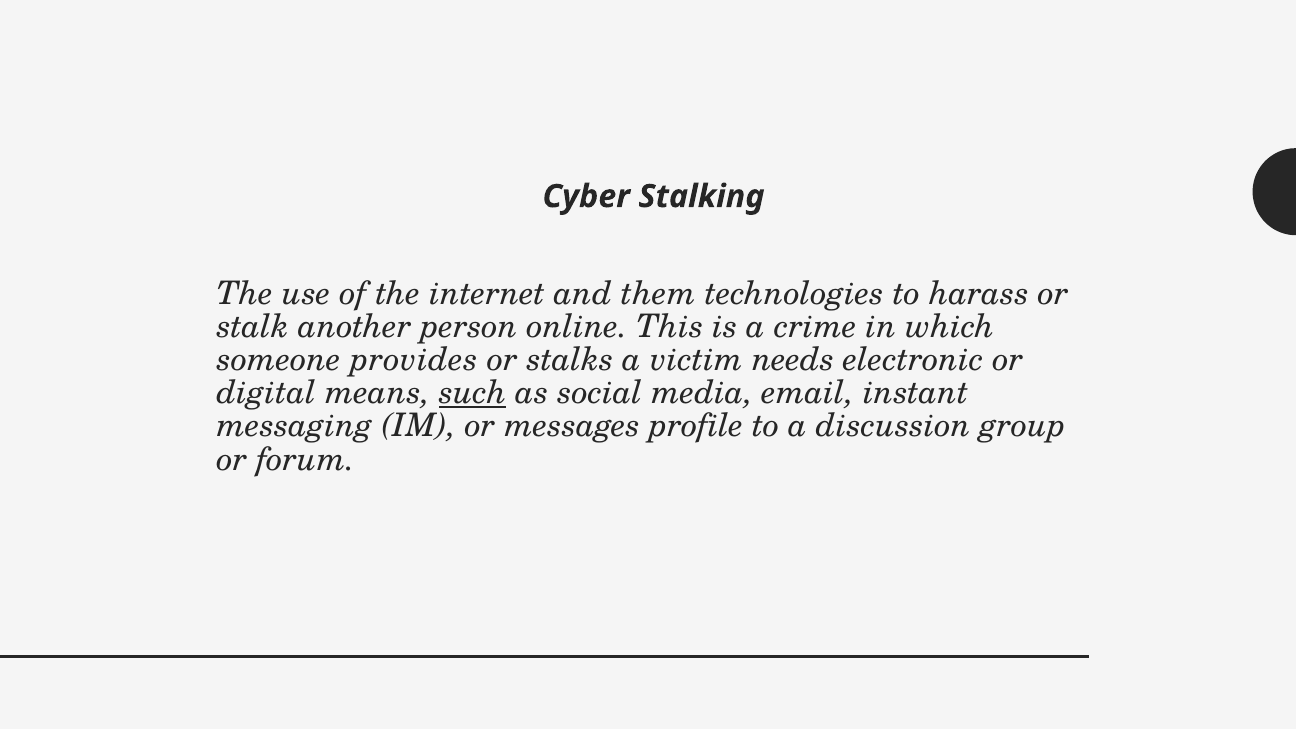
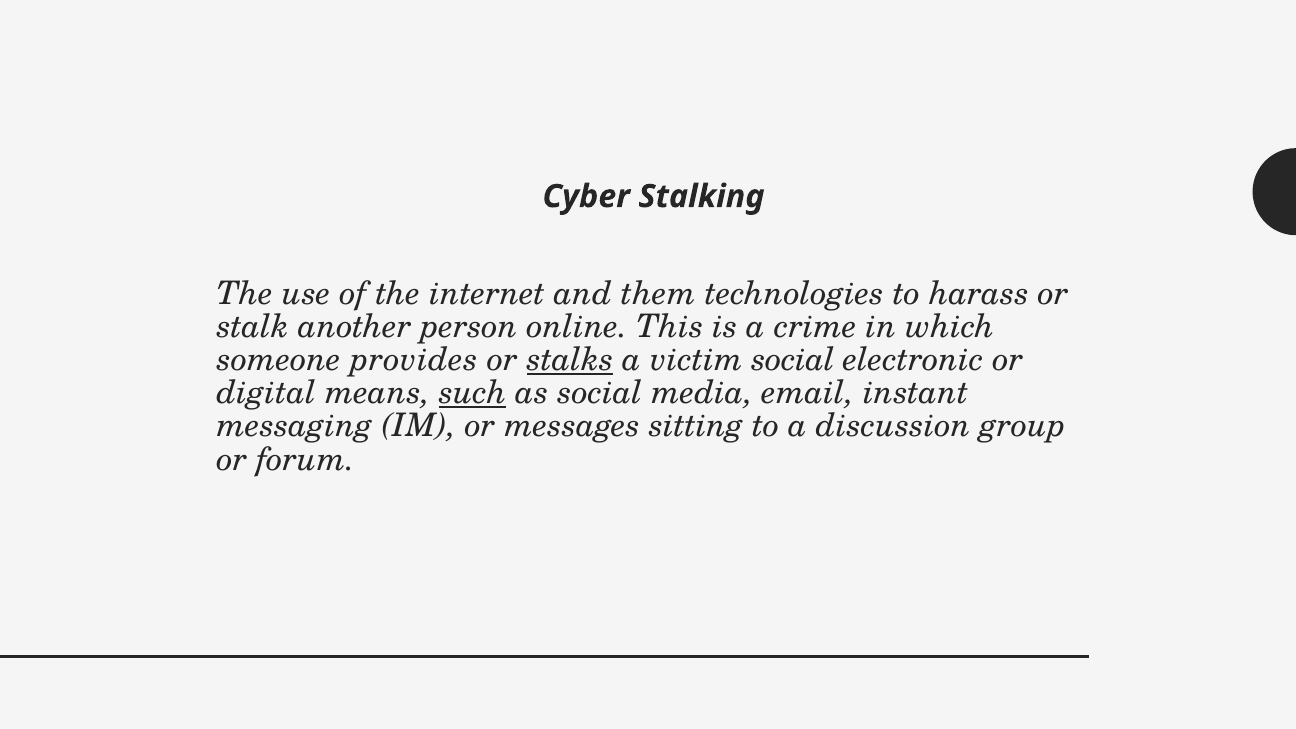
stalks underline: none -> present (570, 360)
victim needs: needs -> social (793, 360)
profile: profile -> sitting (696, 426)
